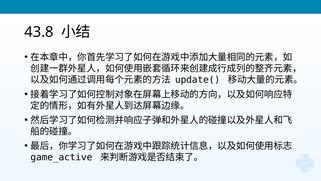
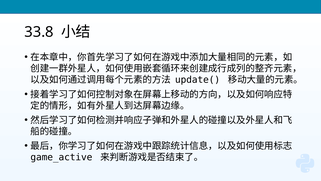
43.8: 43.8 -> 33.8 (39, 32)
